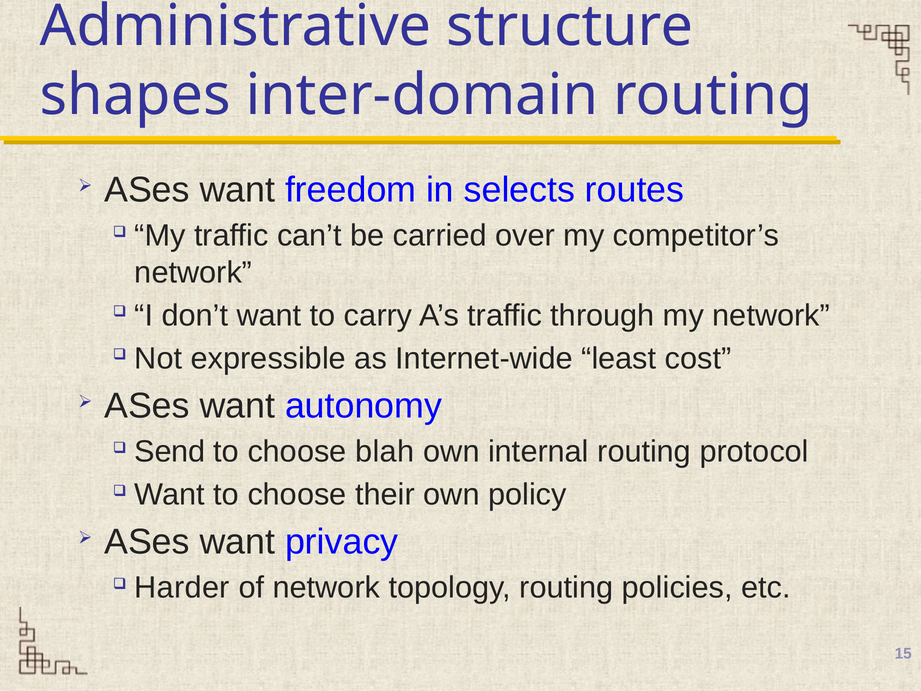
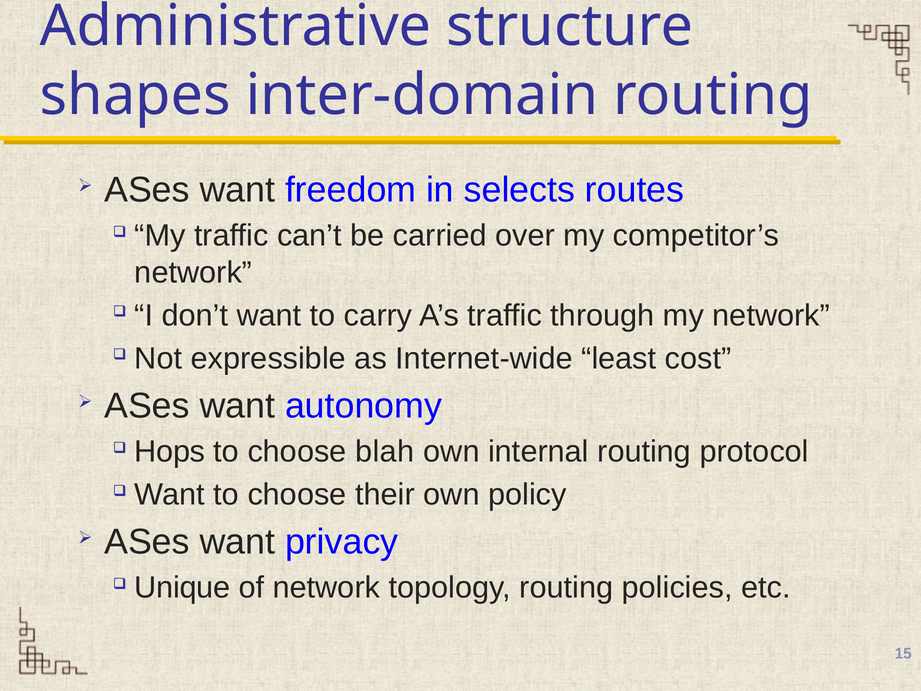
Send: Send -> Hops (170, 451)
Harder: Harder -> Unique (182, 588)
